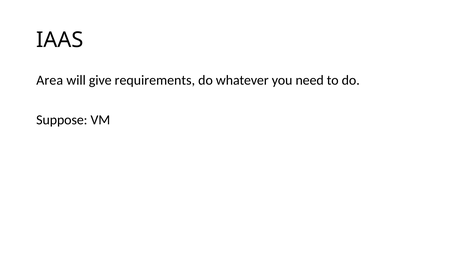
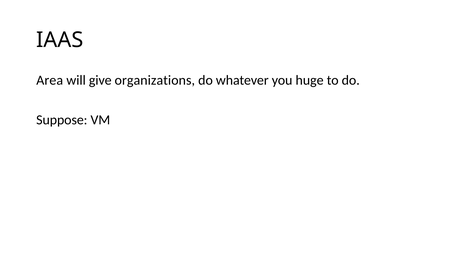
requirements: requirements -> organizations (155, 80)
need: need -> huge (310, 80)
